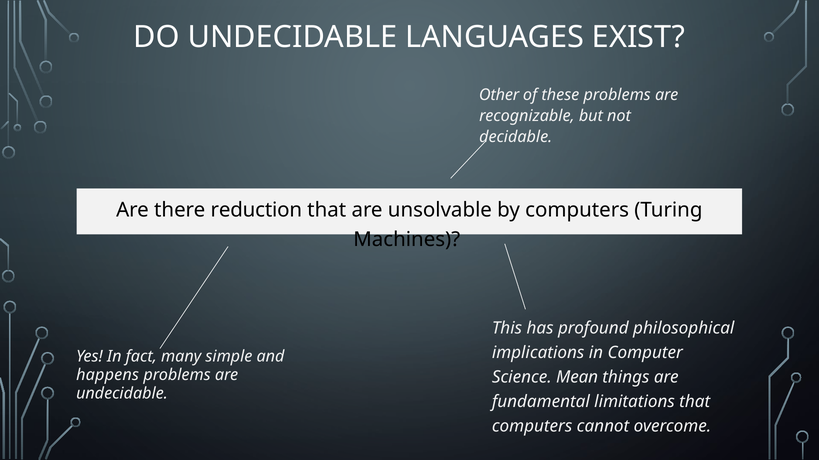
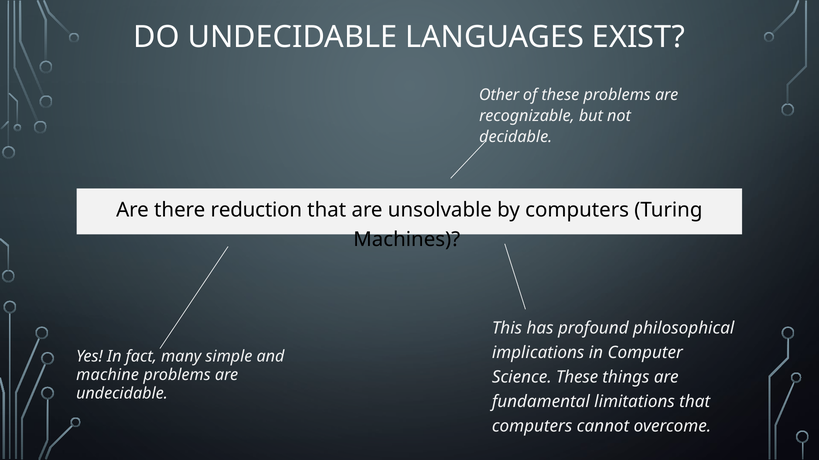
happens: happens -> machine (108, 375)
Science Mean: Mean -> These (577, 378)
